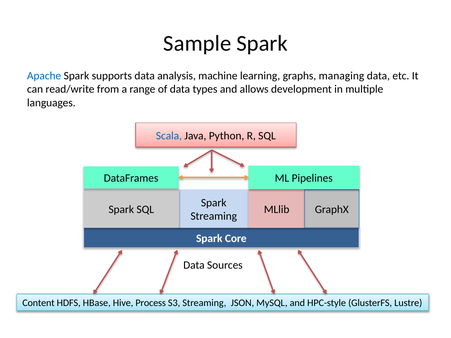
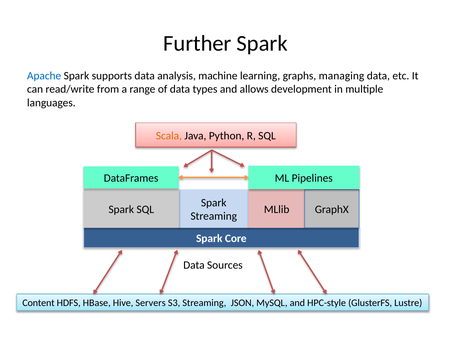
Sample: Sample -> Further (197, 43)
Scala colour: blue -> orange (169, 136)
Process: Process -> Servers (151, 303)
